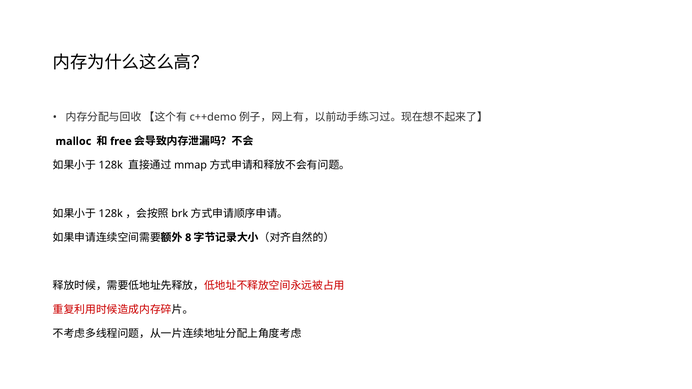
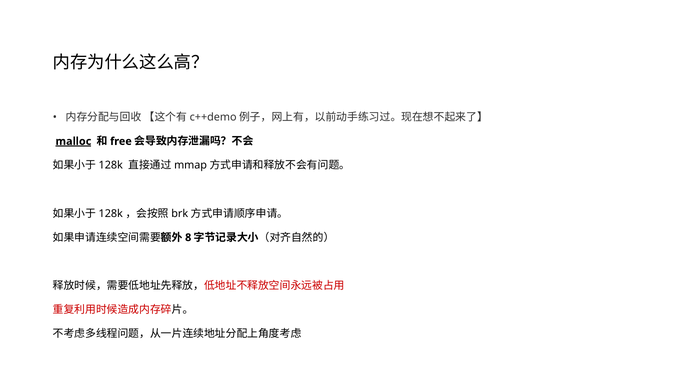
malloc underline: none -> present (73, 141)
